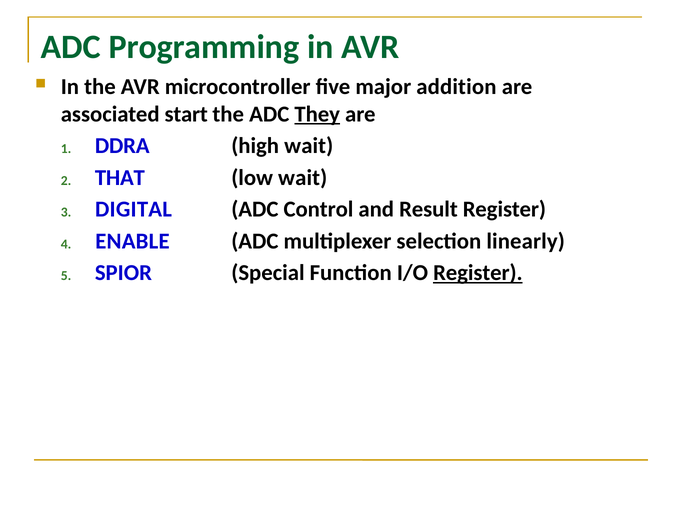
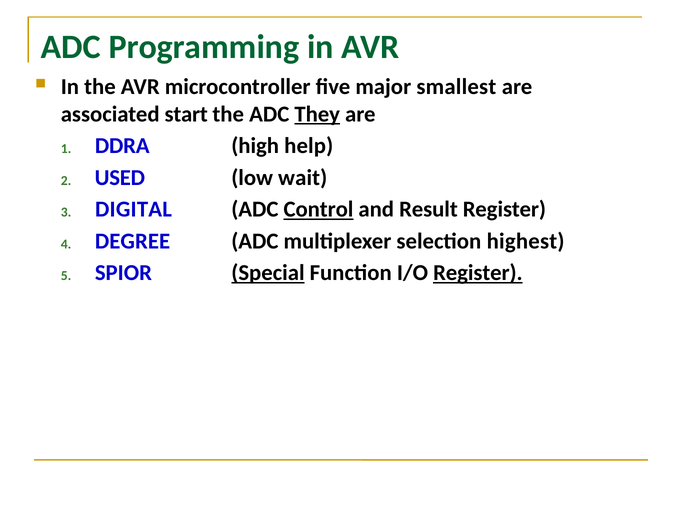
addition: addition -> smallest (456, 87)
high wait: wait -> help (309, 146)
THAT: THAT -> USED (120, 178)
Control underline: none -> present (318, 210)
ENABLE: ENABLE -> DEGREE (133, 241)
linearly: linearly -> highest (526, 241)
Special underline: none -> present (268, 273)
